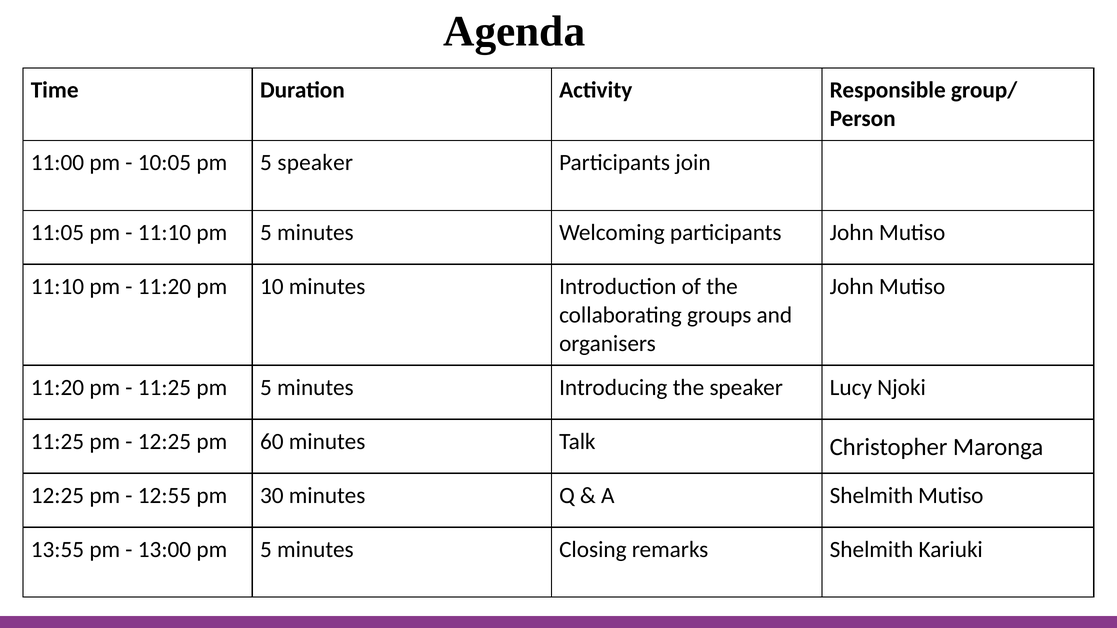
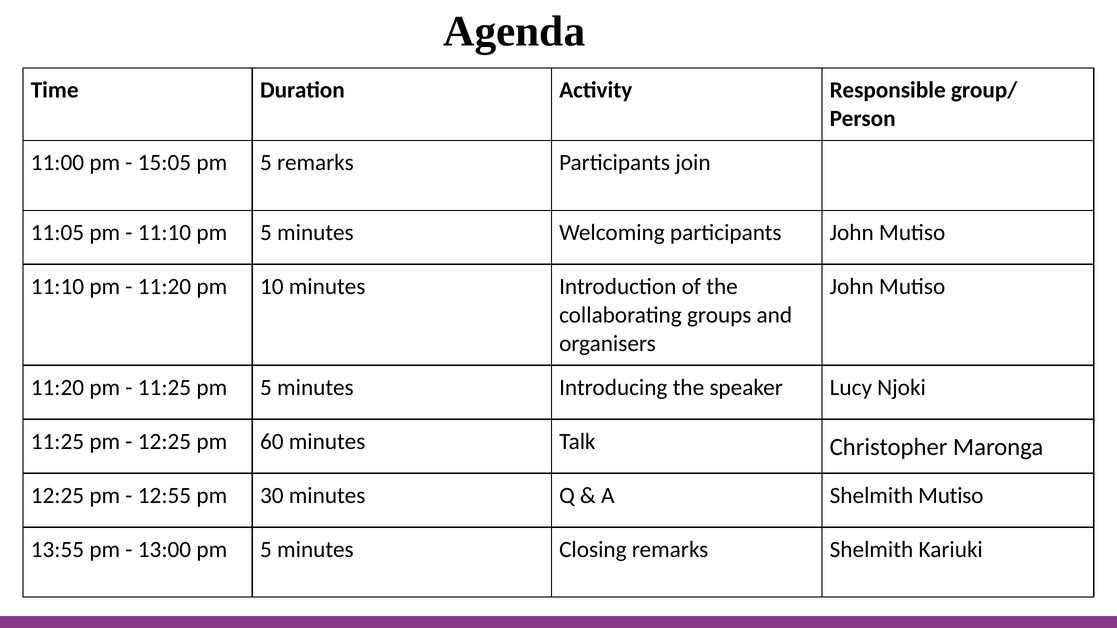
10:05: 10:05 -> 15:05 (164, 163)
5 speaker: speaker -> remarks (315, 163)
